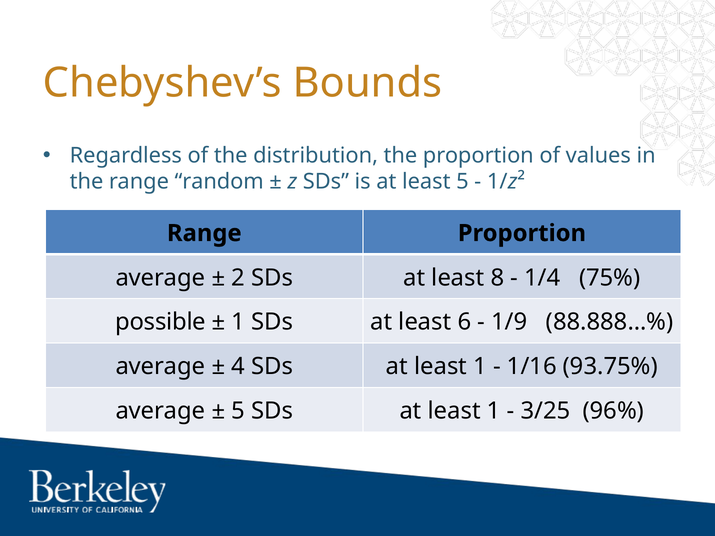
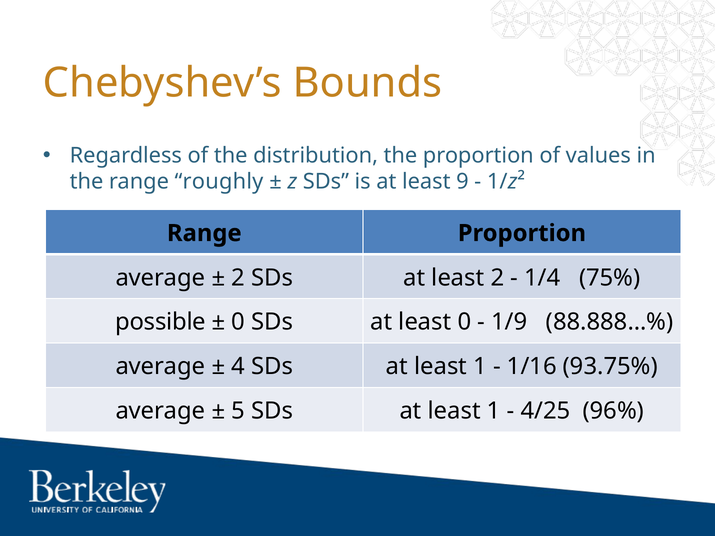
random: random -> roughly (219, 182)
least 5: 5 -> 9 (462, 182)
least 8: 8 -> 2 (497, 278)
1: 1 -> 0 (238, 322)
least 6: 6 -> 0 (464, 322)
3/25: 3/25 -> 4/25 (546, 411)
